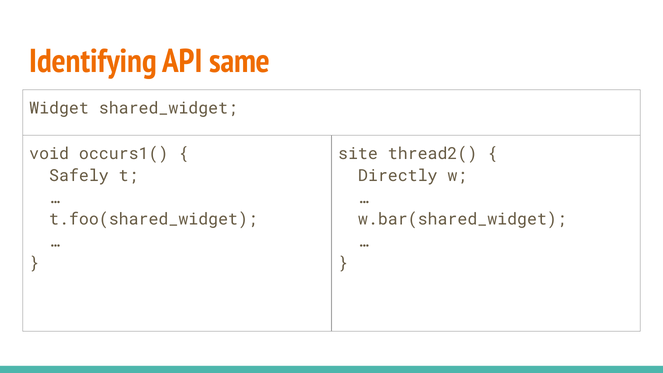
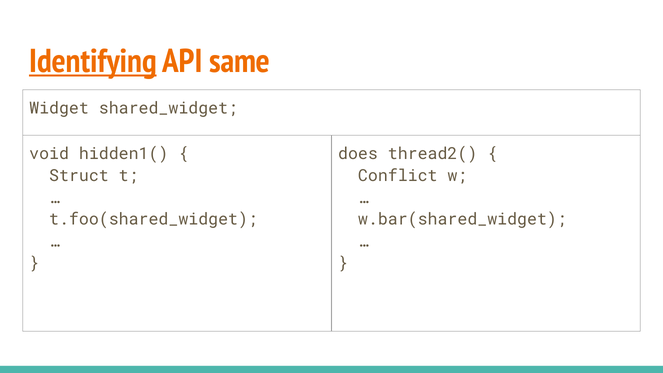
Identifying underline: none -> present (93, 61)
occurs1(: occurs1( -> hidden1( (124, 154)
site: site -> does (358, 154)
Safely: Safely -> Struct (79, 176)
Directly: Directly -> Conflict (398, 176)
